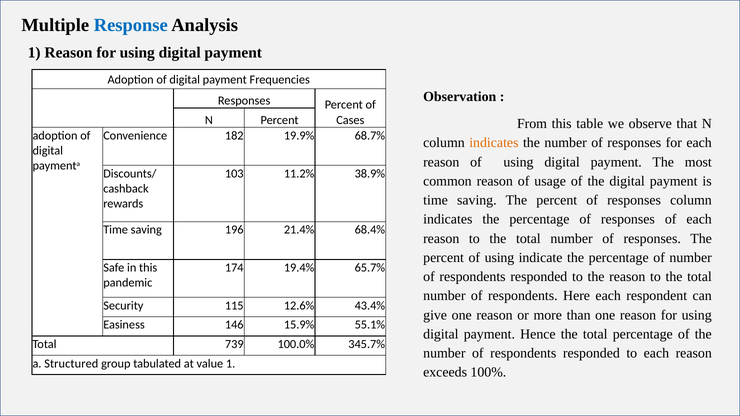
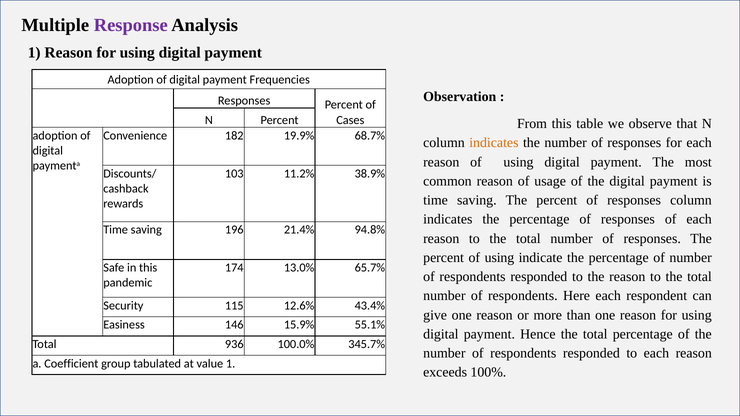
Response colour: blue -> purple (131, 25)
68.4%: 68.4% -> 94.8% (370, 230)
19.4%: 19.4% -> 13.0% (299, 268)
739: 739 -> 936 (234, 344)
Structured: Structured -> Coefficient (71, 364)
